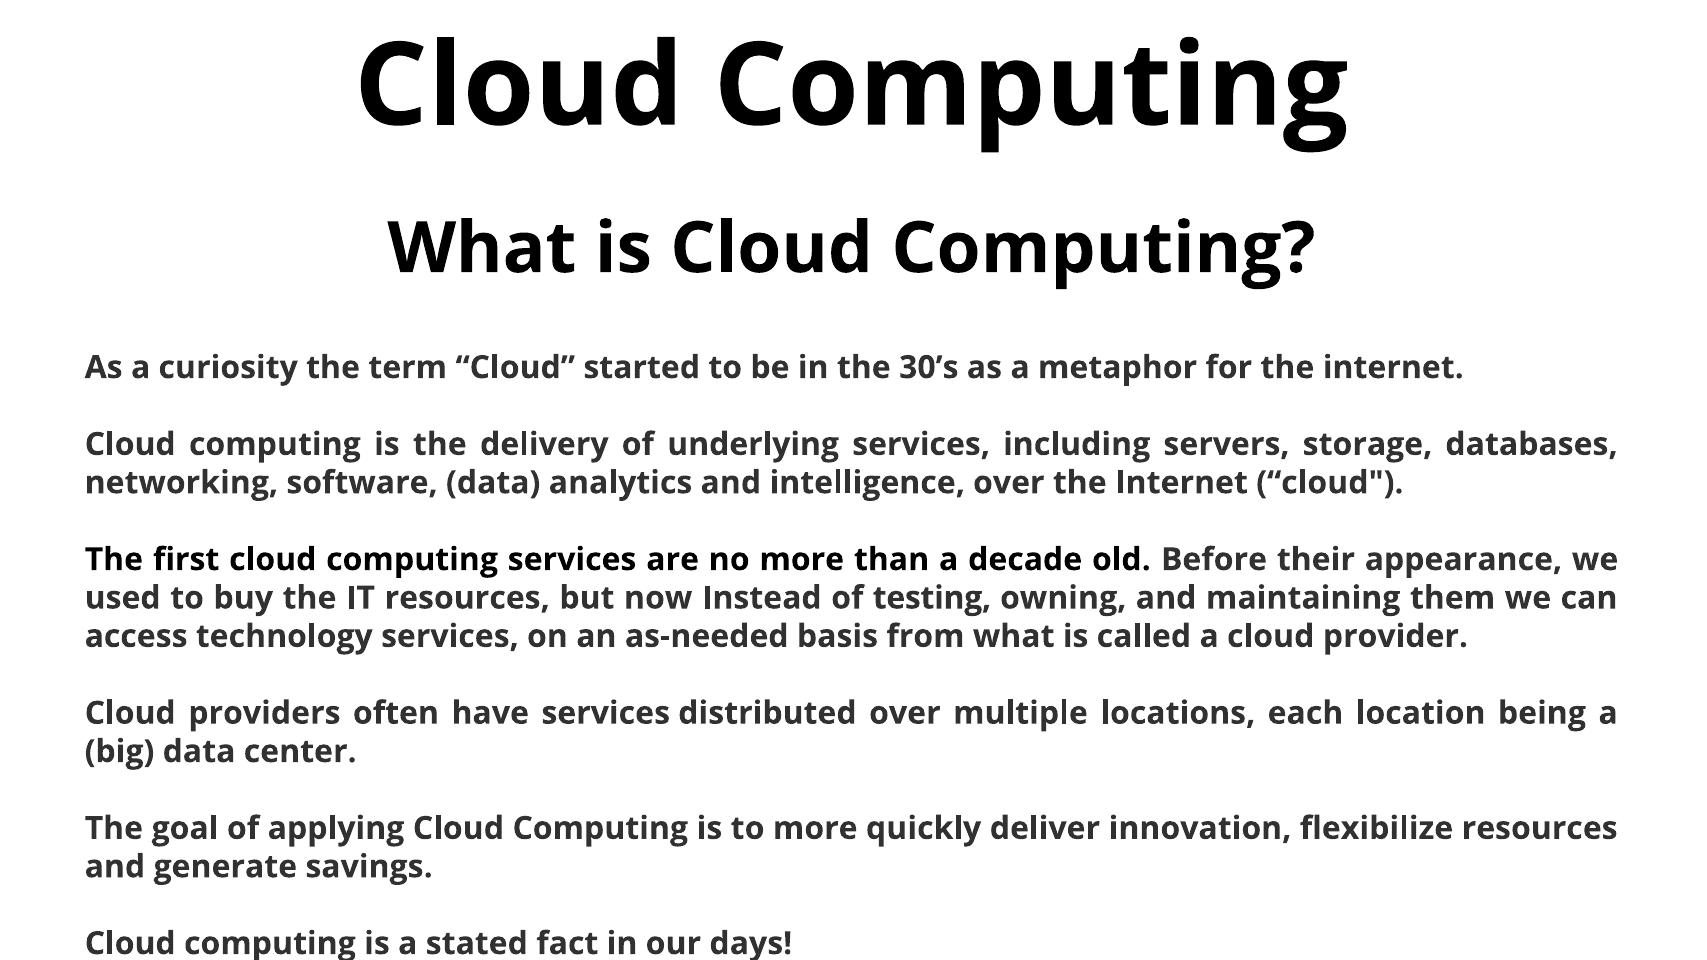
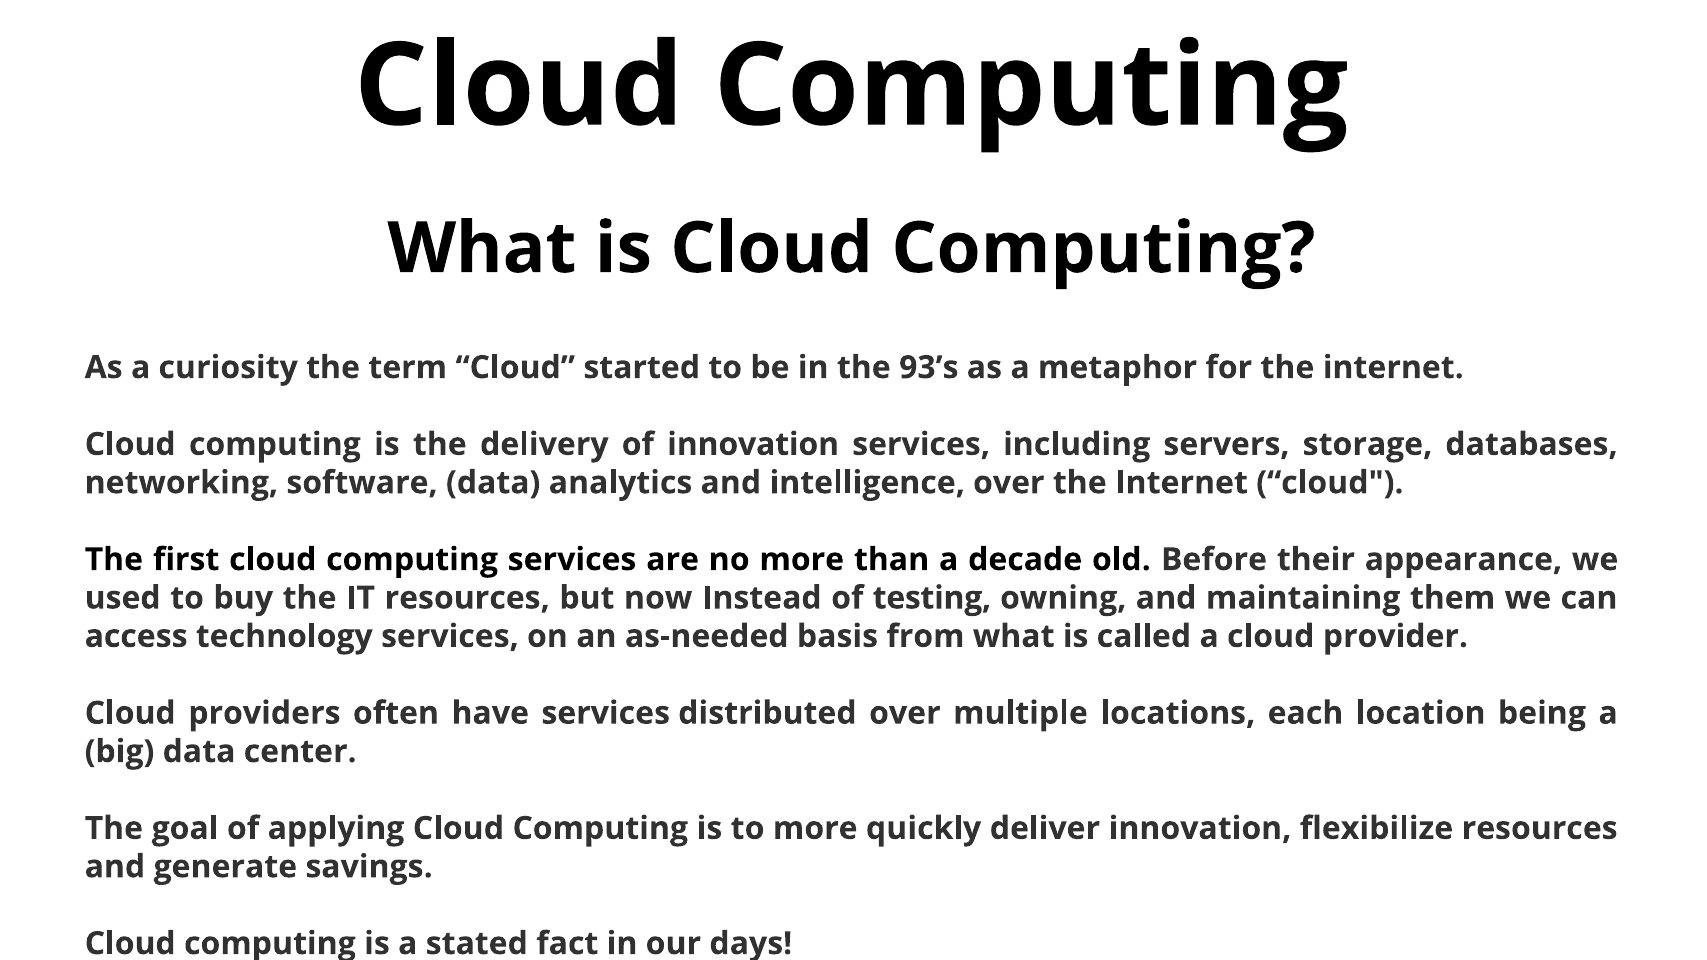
30’s: 30’s -> 93’s (929, 368)
of underlying: underlying -> innovation (753, 444)
